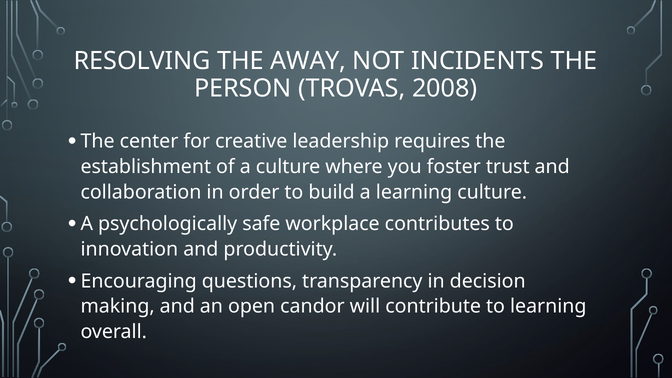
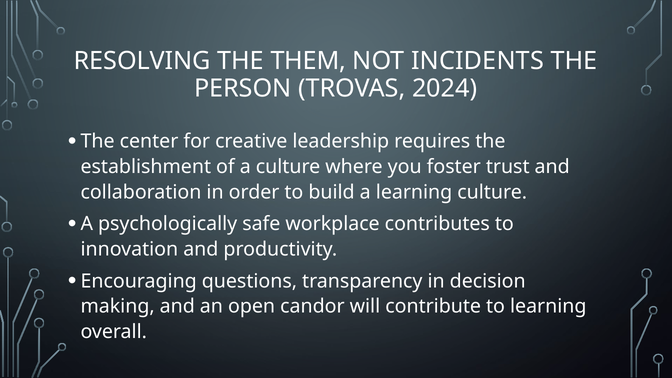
AWAY: AWAY -> THEM (308, 61)
2008: 2008 -> 2024 (445, 88)
